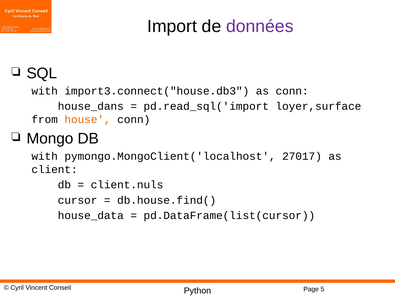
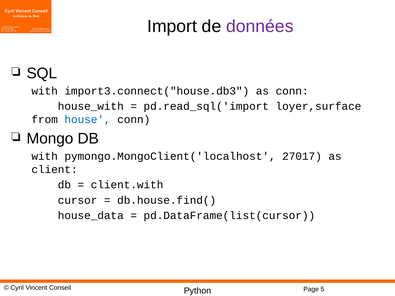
house_dans: house_dans -> house_with (91, 106)
house colour: orange -> blue (88, 120)
client.nuls: client.nuls -> client.with (127, 185)
